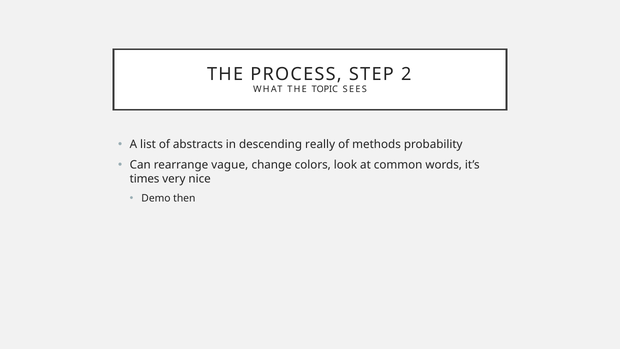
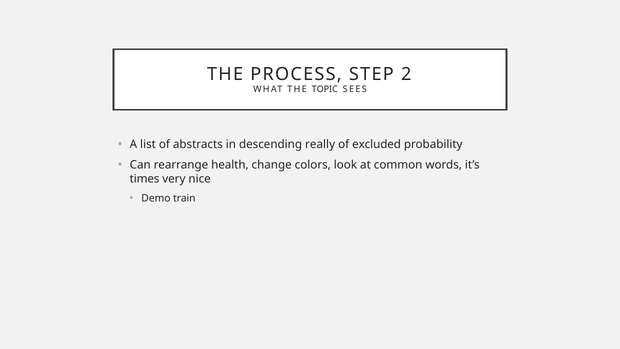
methods: methods -> excluded (377, 144)
vague: vague -> health (230, 165)
then: then -> train (184, 198)
